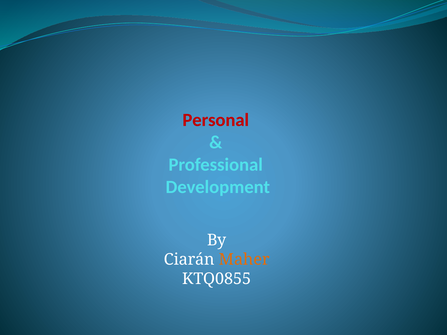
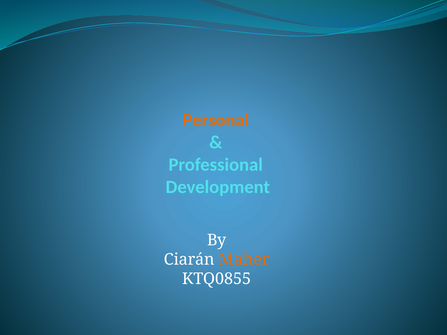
Personal colour: red -> orange (216, 120)
